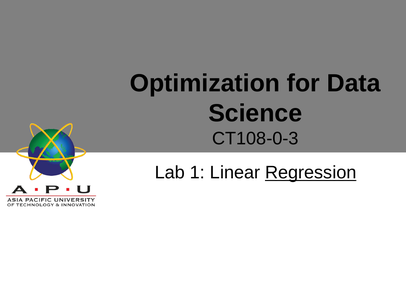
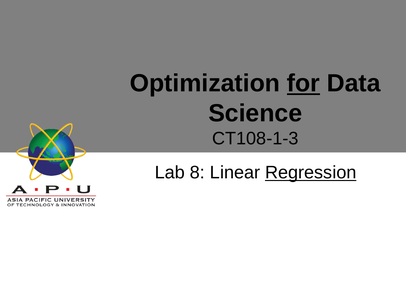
for underline: none -> present (303, 83)
CT108-0-3: CT108-0-3 -> CT108-1-3 (255, 138)
1: 1 -> 8 (197, 172)
